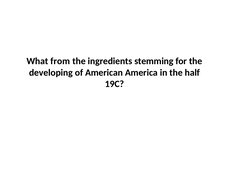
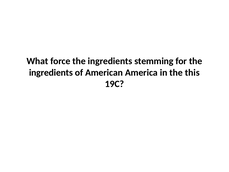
from: from -> force (60, 61)
developing: developing -> ingredients (51, 72)
half: half -> this (192, 72)
